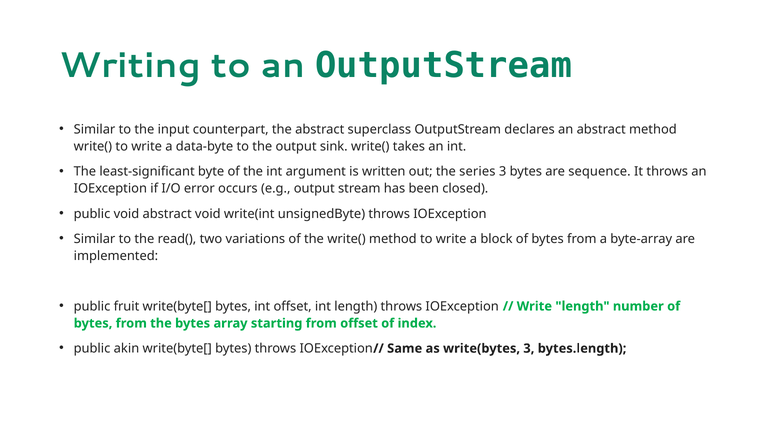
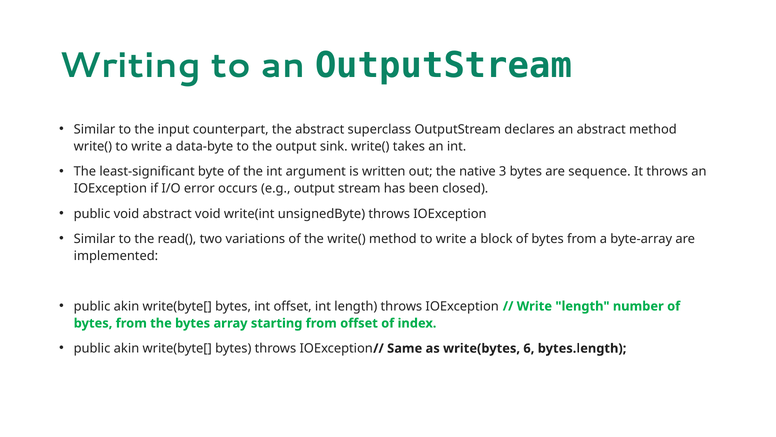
series: series -> native (477, 171)
fruit: fruit -> akin (126, 306)
write(bytes 3: 3 -> 6 (529, 348)
